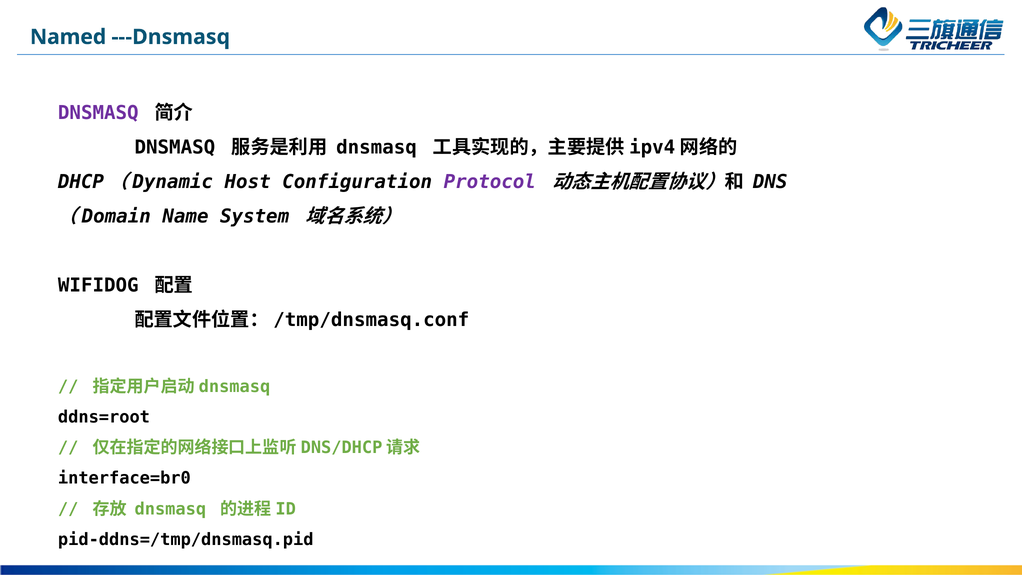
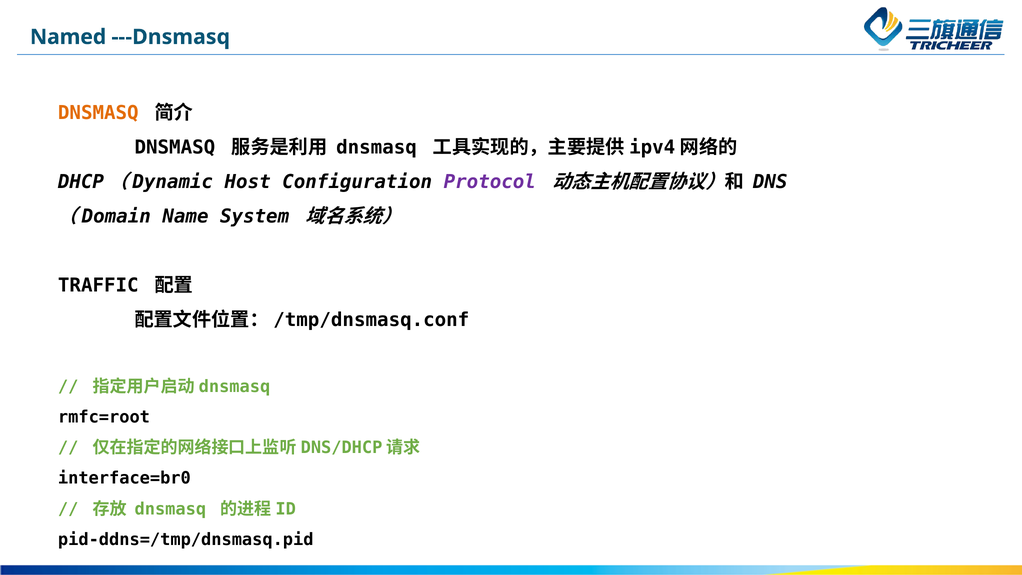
DNSMASQ colour: purple -> orange (98, 113)
WIFIDOG: WIFIDOG -> TRAFFIC (98, 286)
ddns=root: ddns=root -> rmfc=root (104, 417)
